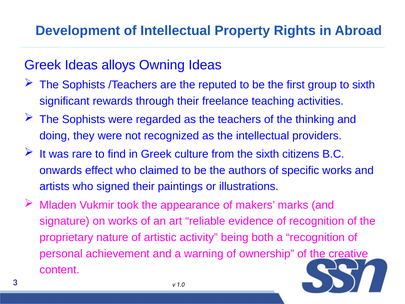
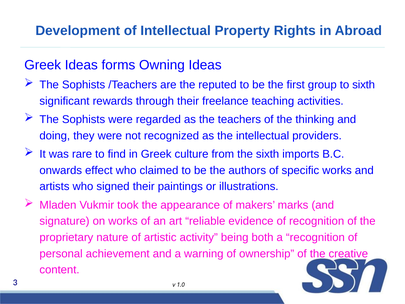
alloys: alloys -> forms (118, 65)
citizens: citizens -> imports (301, 154)
